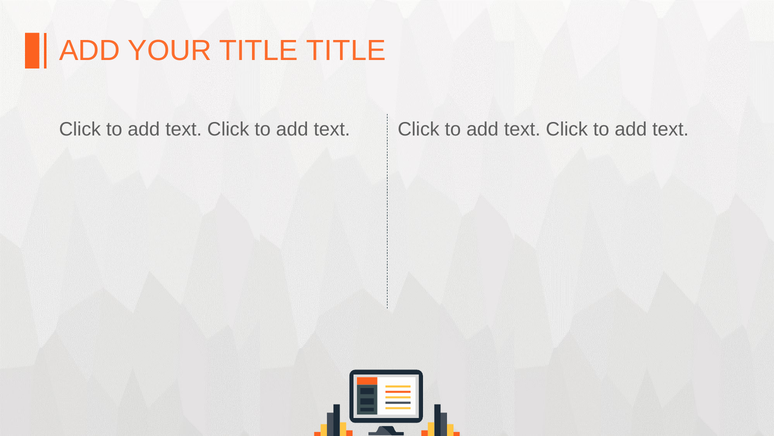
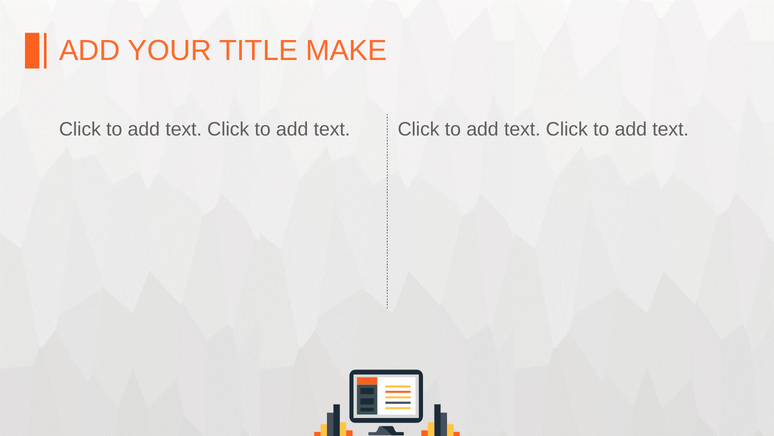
TITLE TITLE: TITLE -> MAKE (347, 50)
